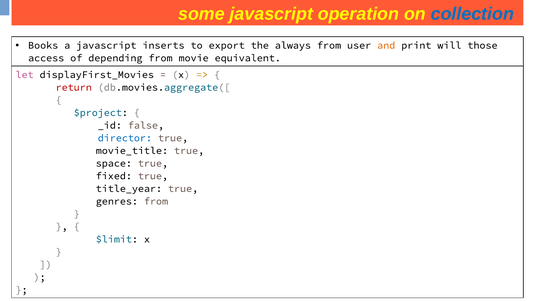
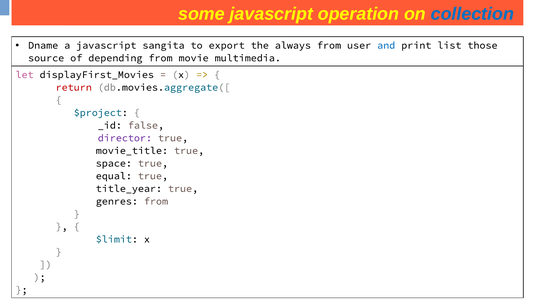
Books: Books -> Dname (43, 45)
inserts: inserts -> sangita (164, 45)
and colour: orange -> blue (386, 45)
will: will -> list (449, 45)
access: access -> source (46, 58)
equivalent: equivalent -> multimedia (248, 58)
director colour: blue -> purple (125, 138)
fixed: fixed -> equal (114, 176)
